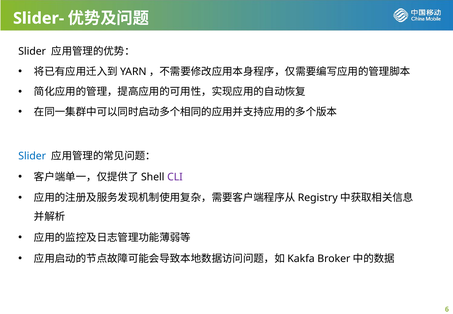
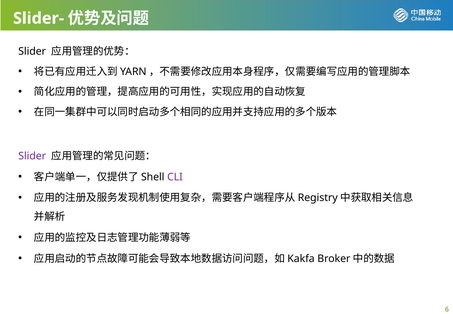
Slider colour: blue -> purple (32, 156)
